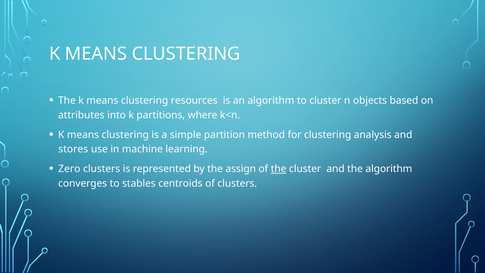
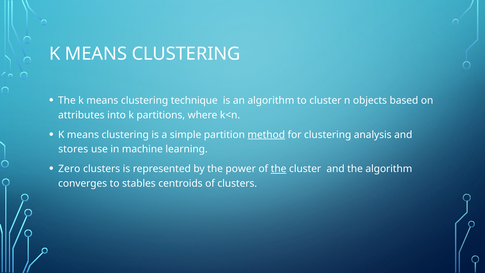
resources: resources -> technique (194, 101)
method underline: none -> present (266, 135)
assign: assign -> power (241, 169)
